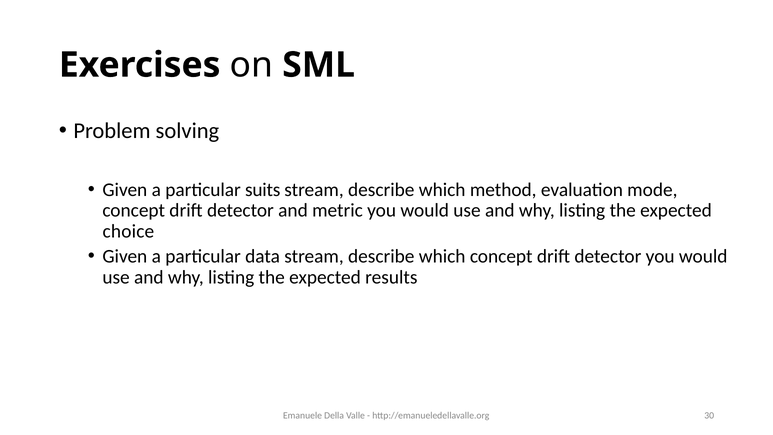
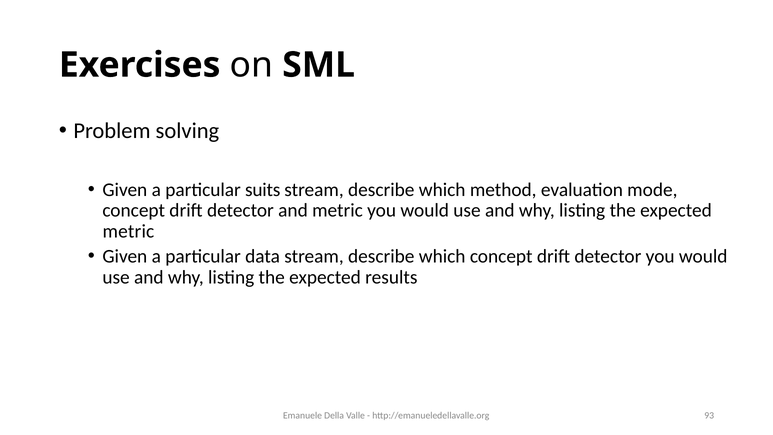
choice: choice -> metric (128, 231)
30: 30 -> 93 (709, 415)
